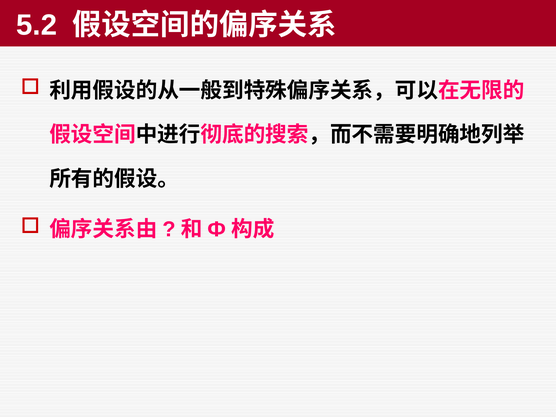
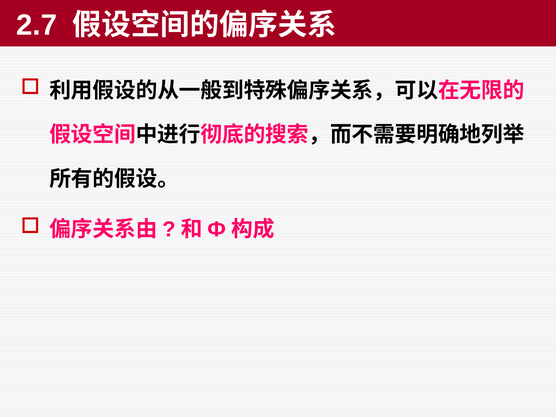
5.2: 5.2 -> 2.7 (37, 25)
